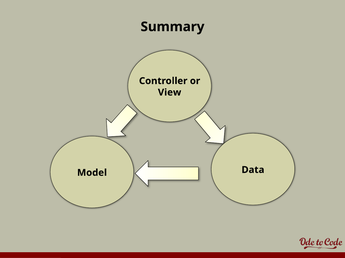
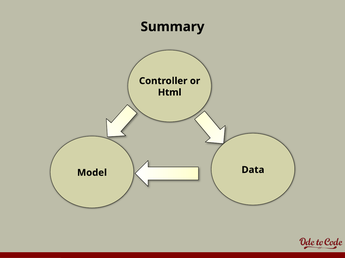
View: View -> Html (170, 93)
